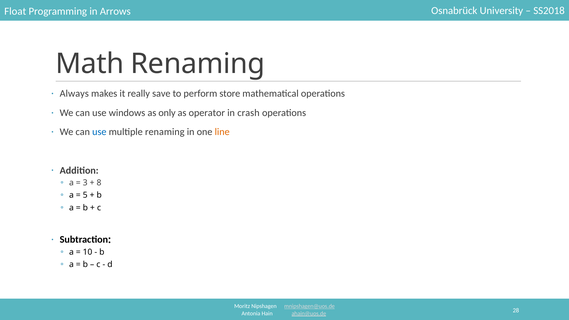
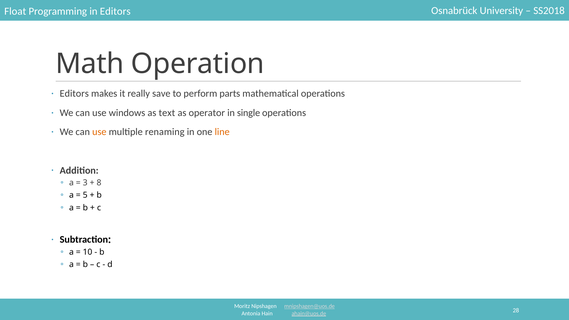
in Arrows: Arrows -> Editors (115, 11)
Math Renaming: Renaming -> Operation (198, 64)
Always: Always -> Editors (74, 94)
store: store -> parts (230, 94)
only: only -> text (167, 113)
crash: crash -> single (249, 113)
use colour: blue -> orange (99, 132)
